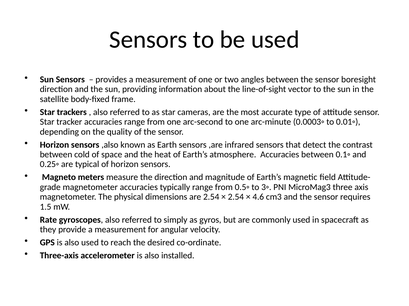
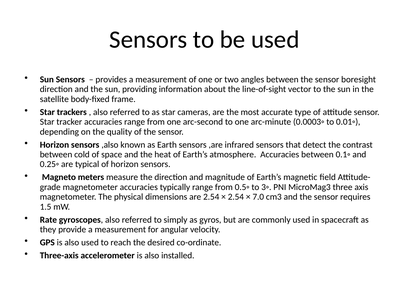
4.6: 4.6 -> 7.0 (258, 197)
